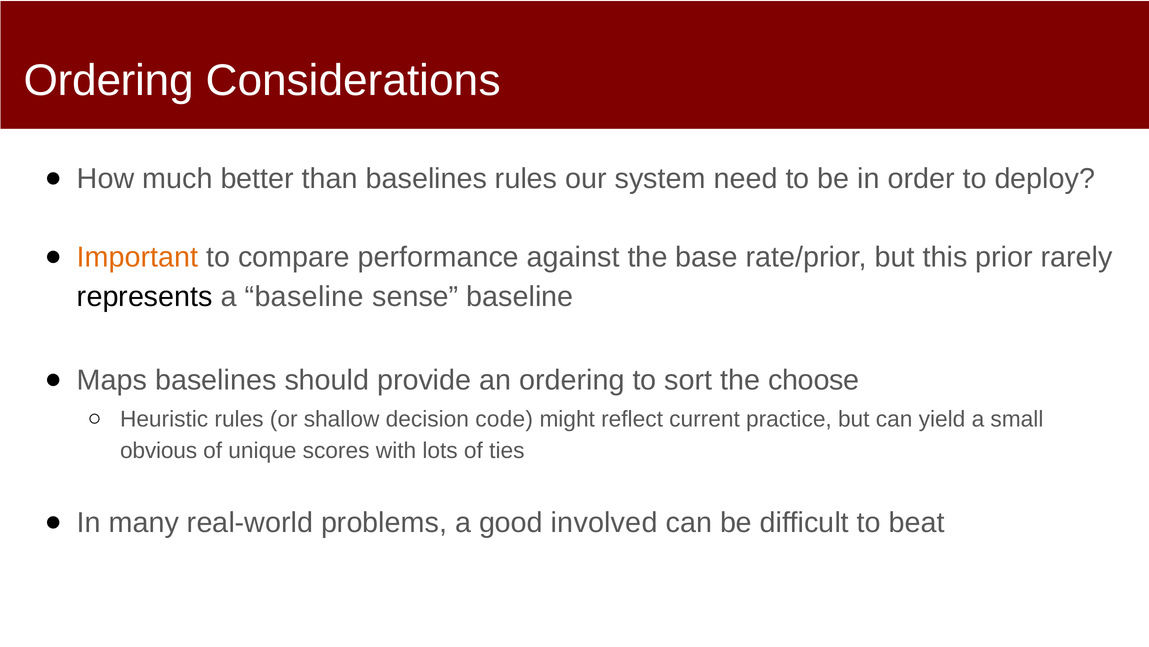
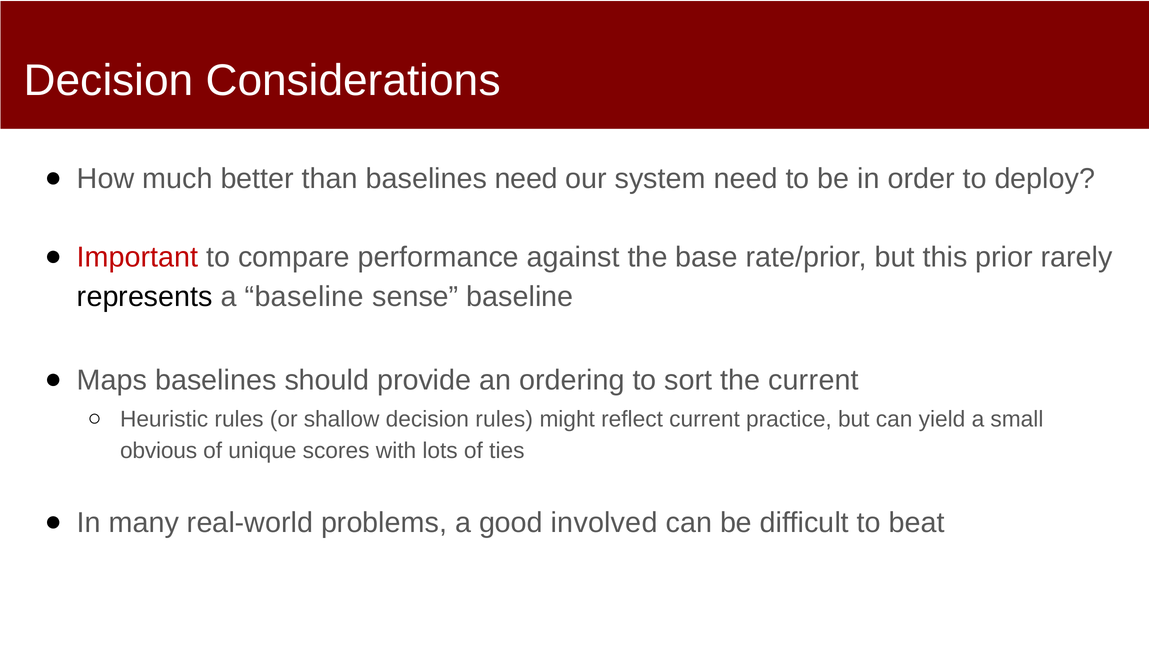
Ordering: Ordering -> Decision (109, 81)
baselines rules: rules -> need (526, 178)
Important colour: orange -> red (138, 257)
the choose: choose -> current (814, 380)
decision code: code -> rules (504, 419)
